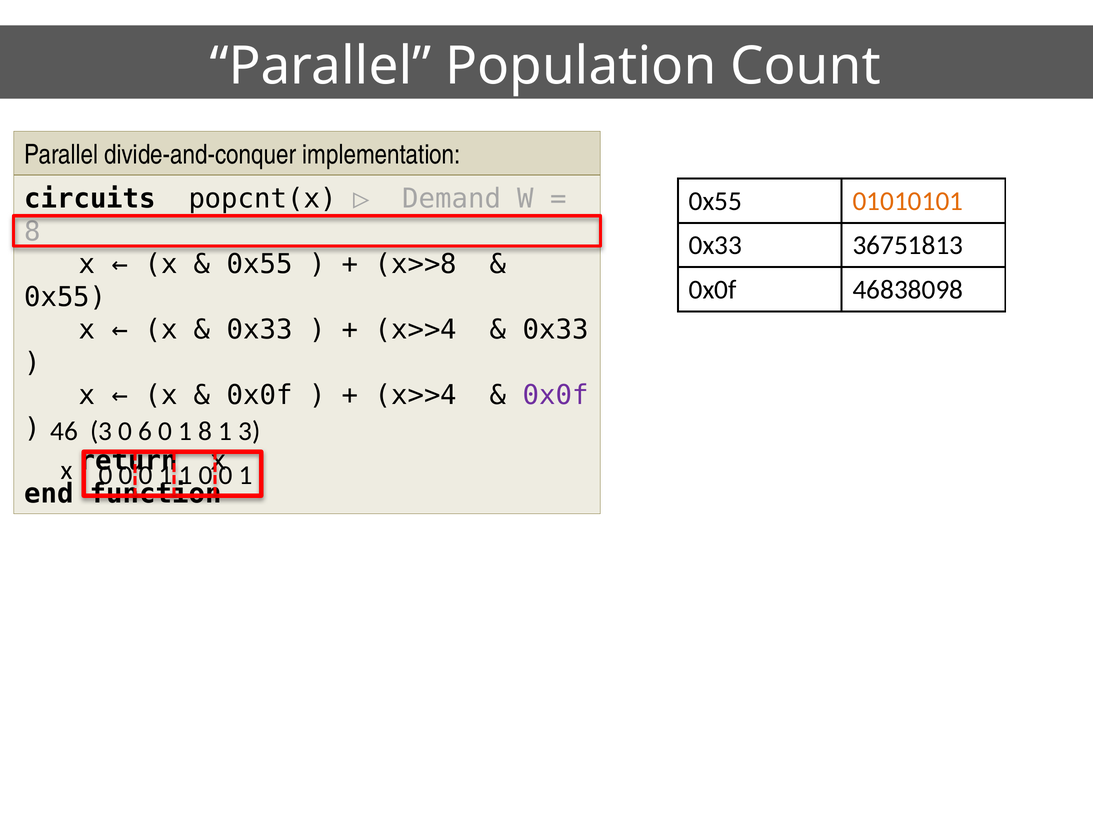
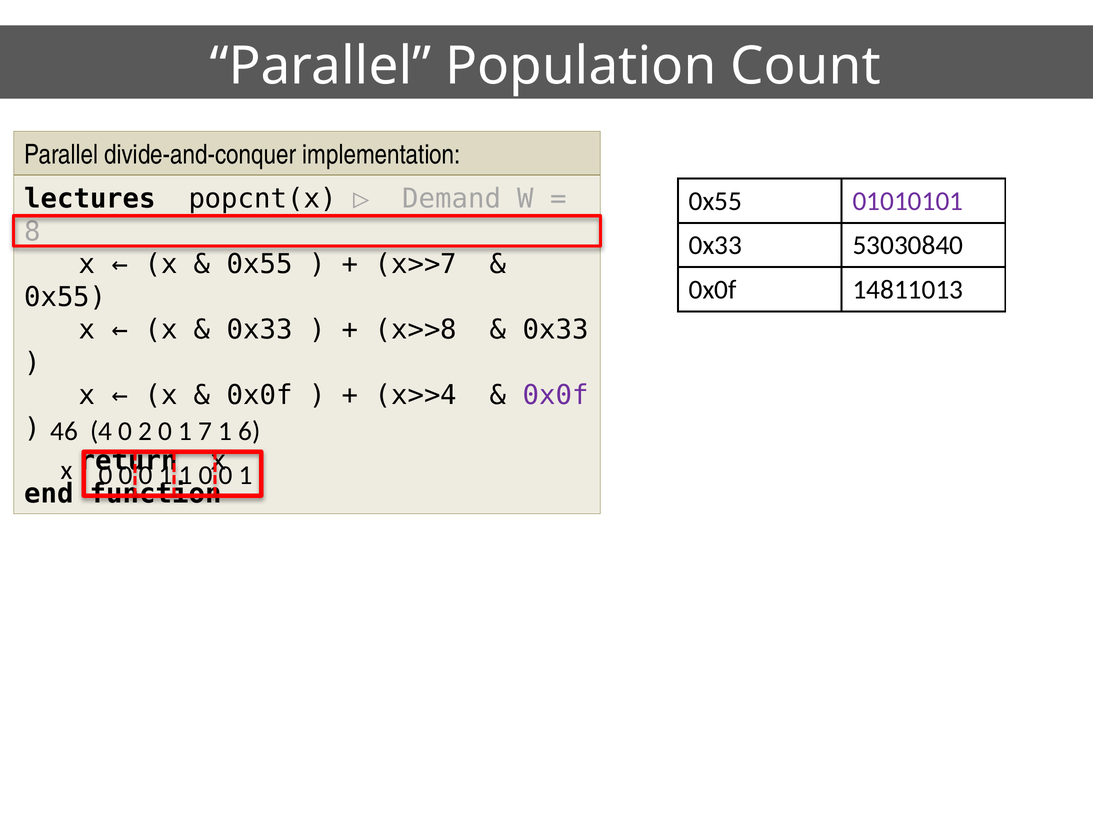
circuits: circuits -> lectures (90, 199)
01010101 colour: orange -> purple (908, 201)
36751813: 36751813 -> 53030840 (908, 246)
x>>8: x>>8 -> x>>7 (416, 265)
46838098: 46838098 -> 14811013 (908, 290)
x>>4: x>>4 -> x>>8 (416, 330)
46 3: 3 -> 4 (101, 432)
6: 6 -> 2 (145, 432)
1 8: 8 -> 7 (205, 432)
1 3: 3 -> 6 (249, 432)
